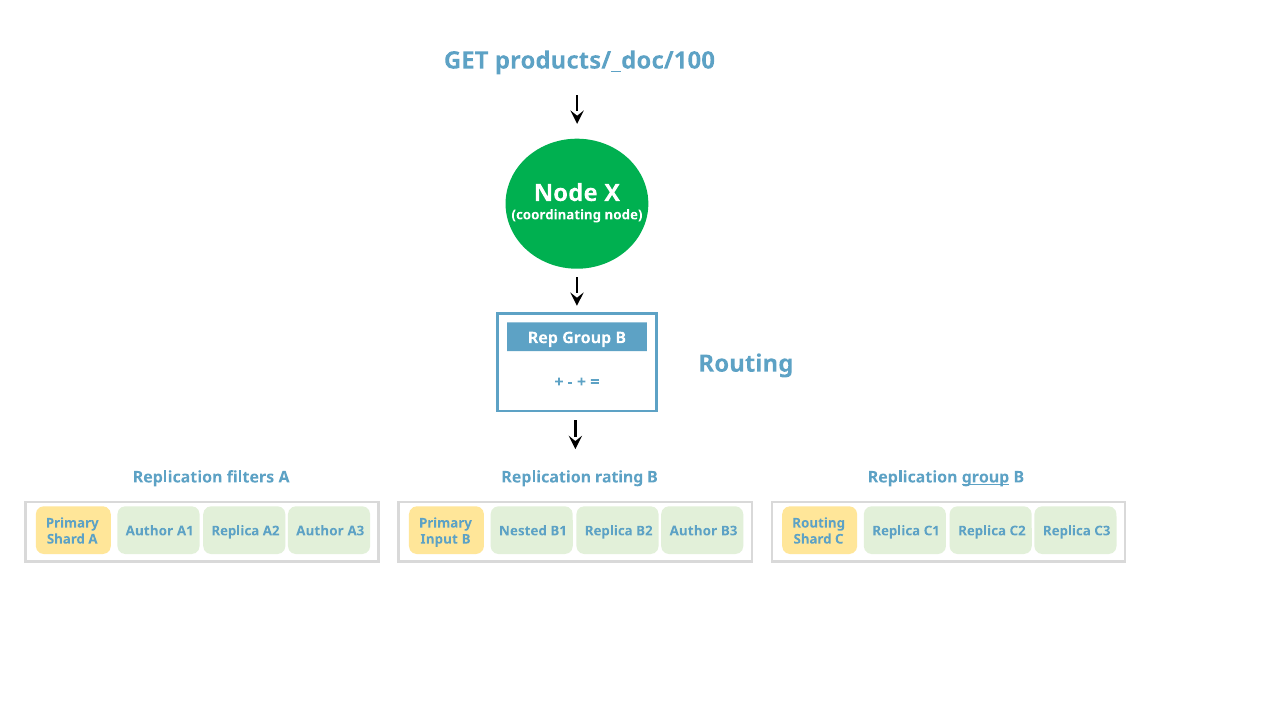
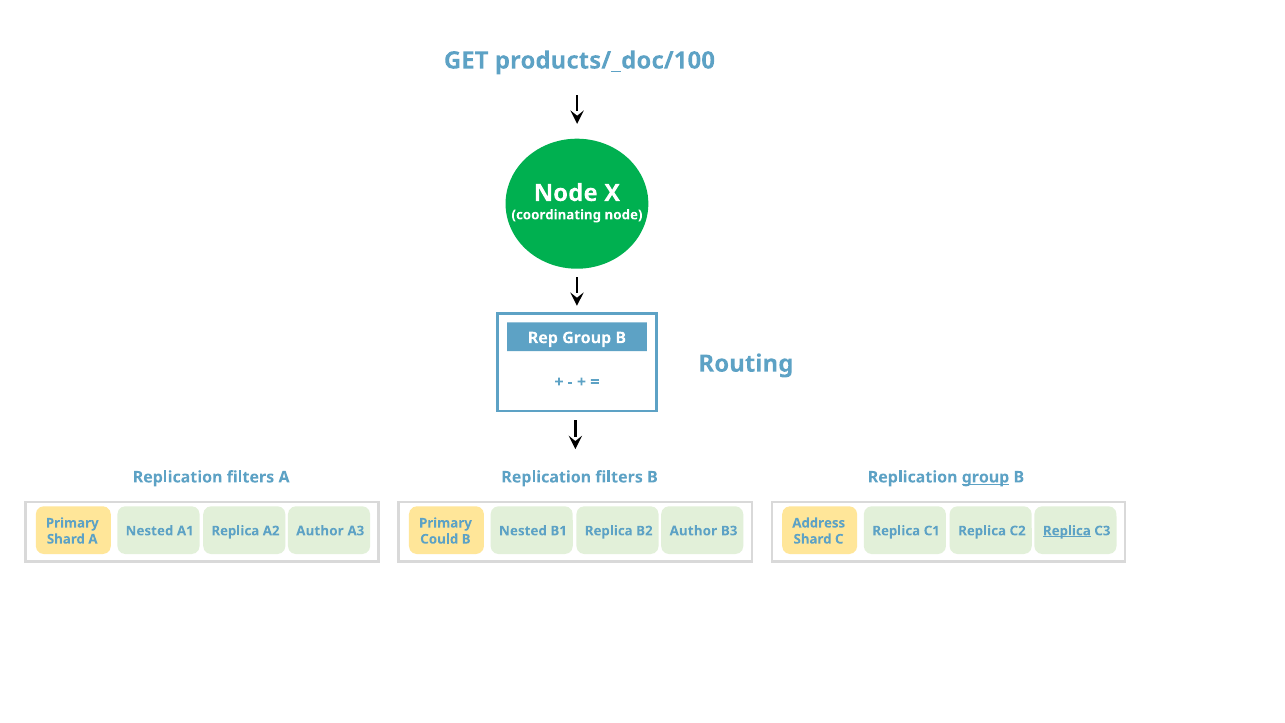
A Replication rating: rating -> filters (619, 477)
Routing: Routing -> Address (819, 523)
Author: Author -> Nested (149, 531)
Replica underline: none -> present (1067, 531)
Input: Input -> Could (439, 539)
